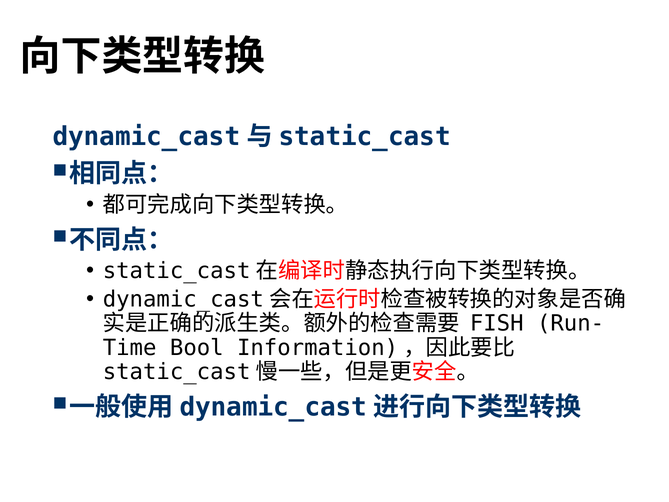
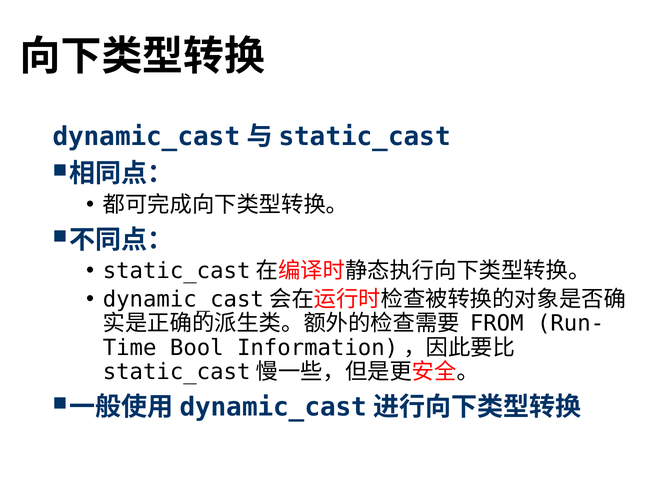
FISH: FISH -> FROM (497, 323)
